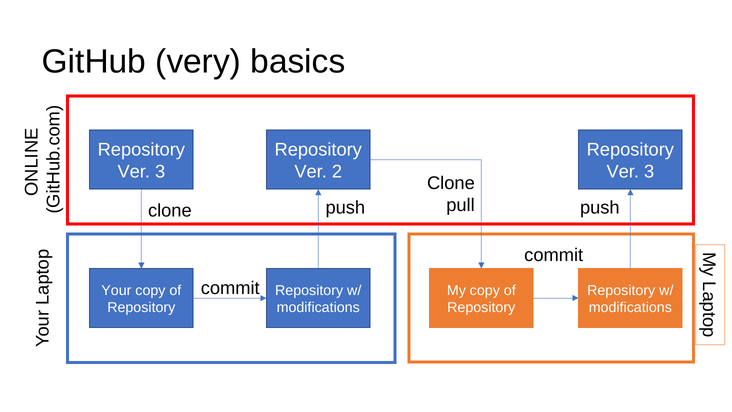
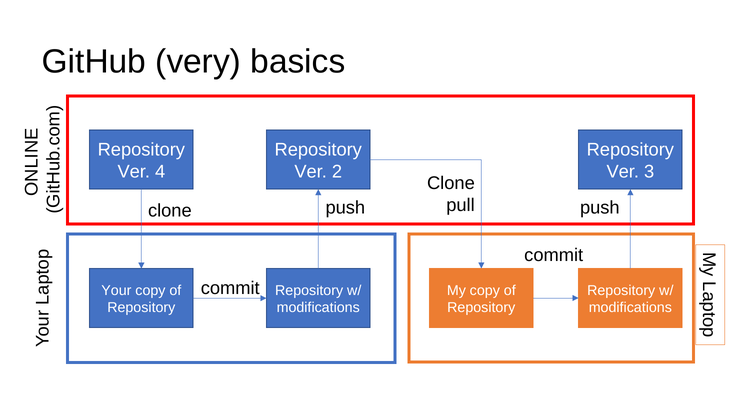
3: 3 -> 4 (160, 172)
